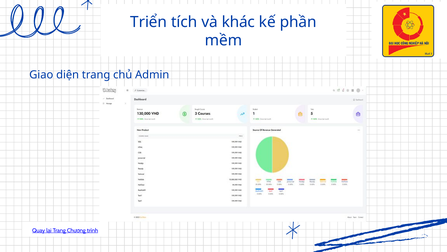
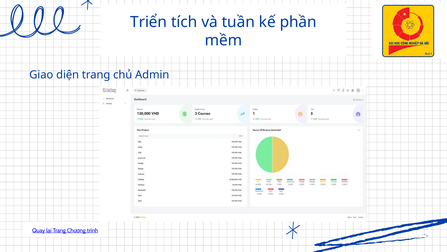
khác: khác -> tuần (238, 22)
